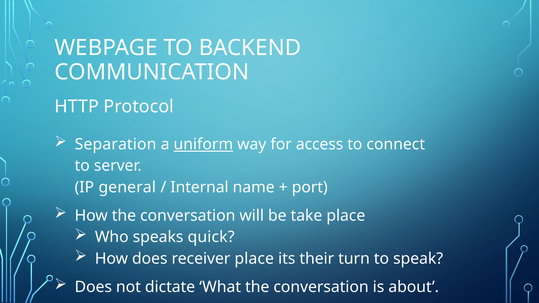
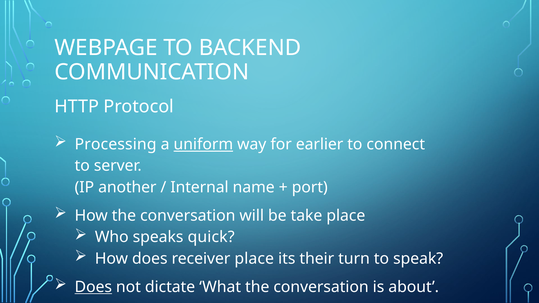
Separation: Separation -> Processing (116, 144)
access: access -> earlier (320, 144)
general: general -> another (127, 187)
Does underline: none -> present (93, 287)
